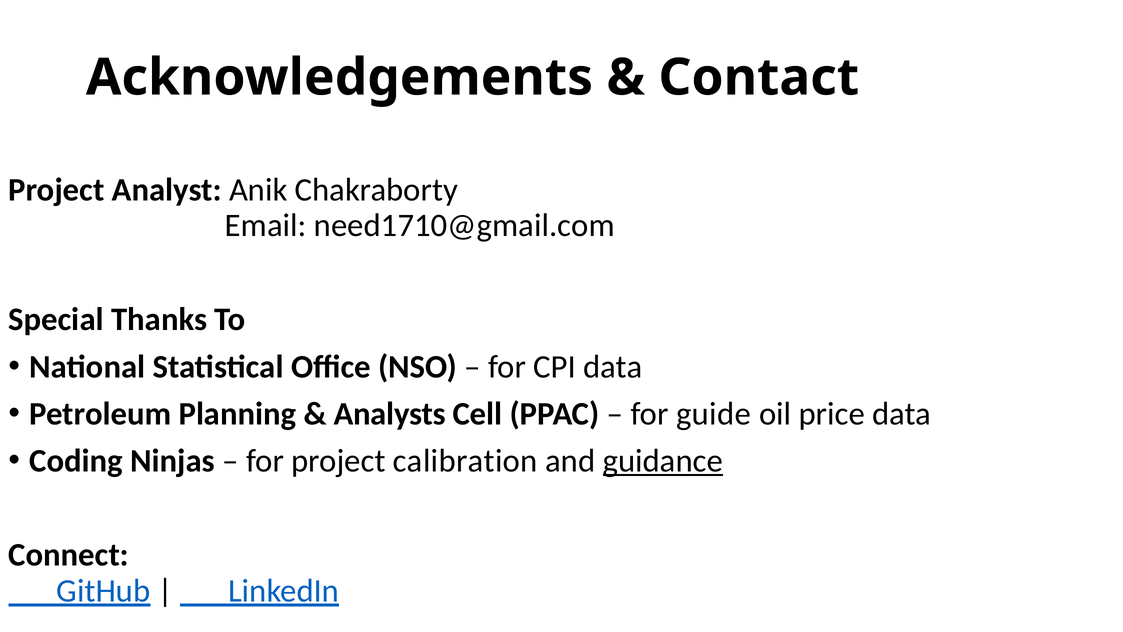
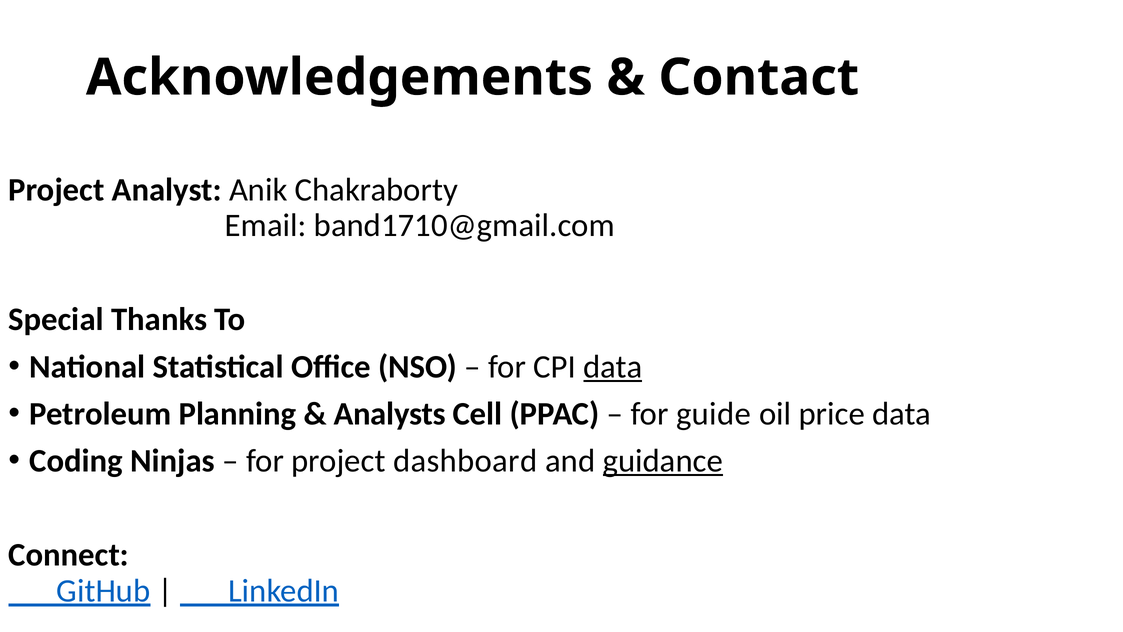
need1710@gmail.com: need1710@gmail.com -> band1710@gmail.com (464, 225)
data underline: none -> present (613, 367)
calibration: calibration -> dashboard (465, 461)
